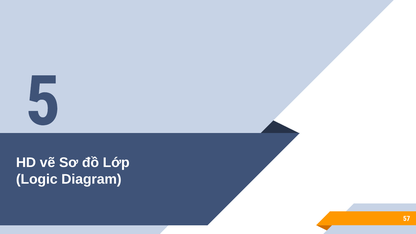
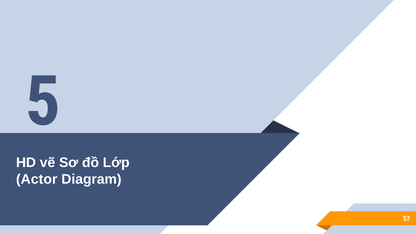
Logic: Logic -> Actor (37, 179)
